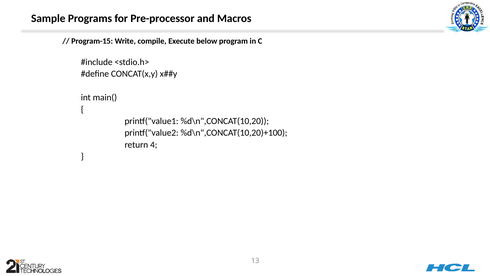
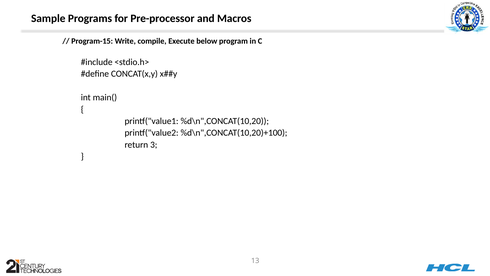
4: 4 -> 3 (154, 145)
